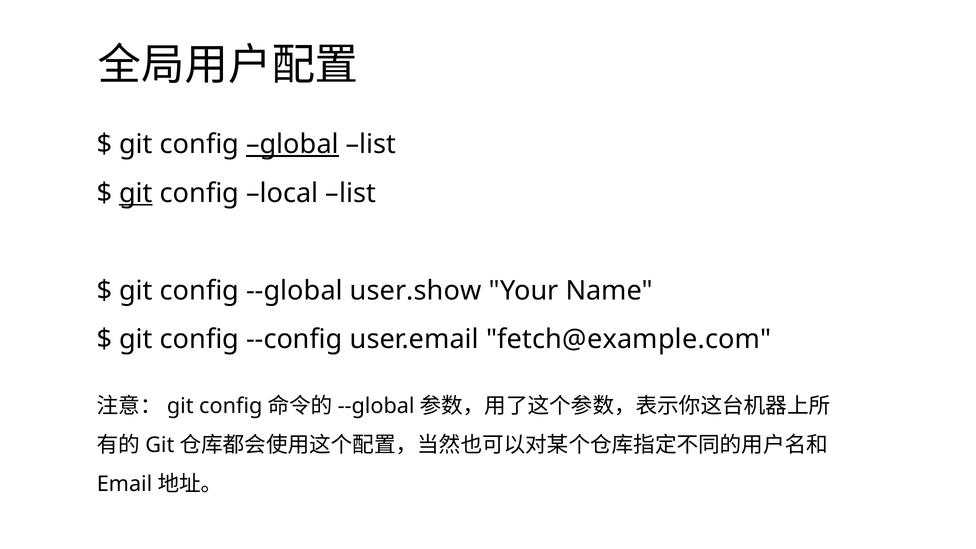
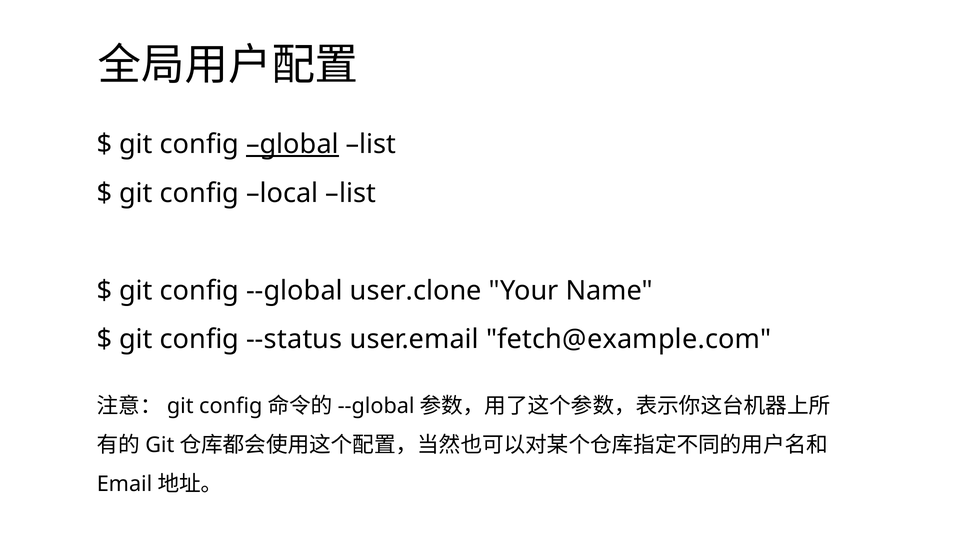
git underline: present -> none (136, 193)
user.show: user.show -> user.clone (416, 291)
--config: --config -> --status (294, 340)
